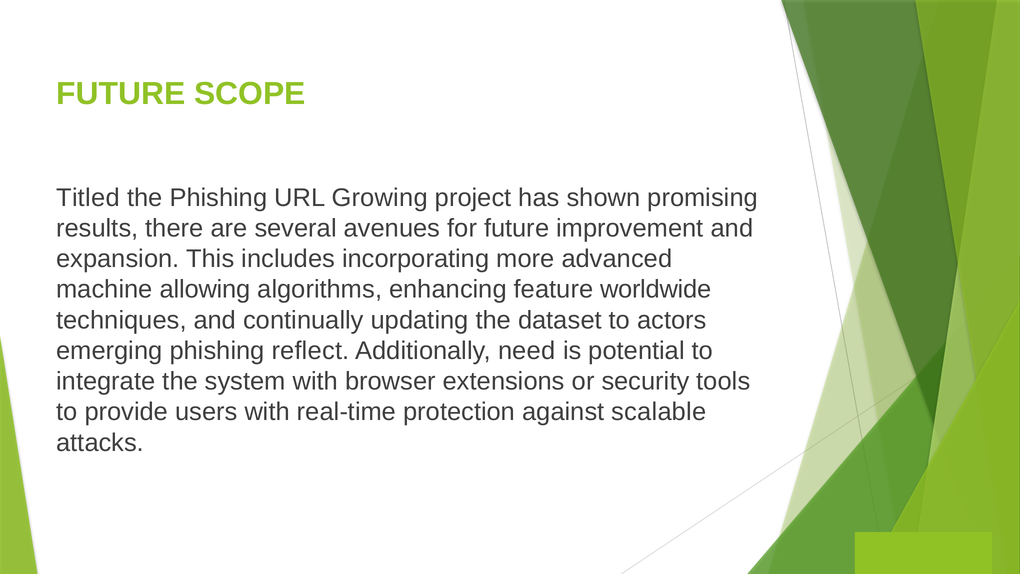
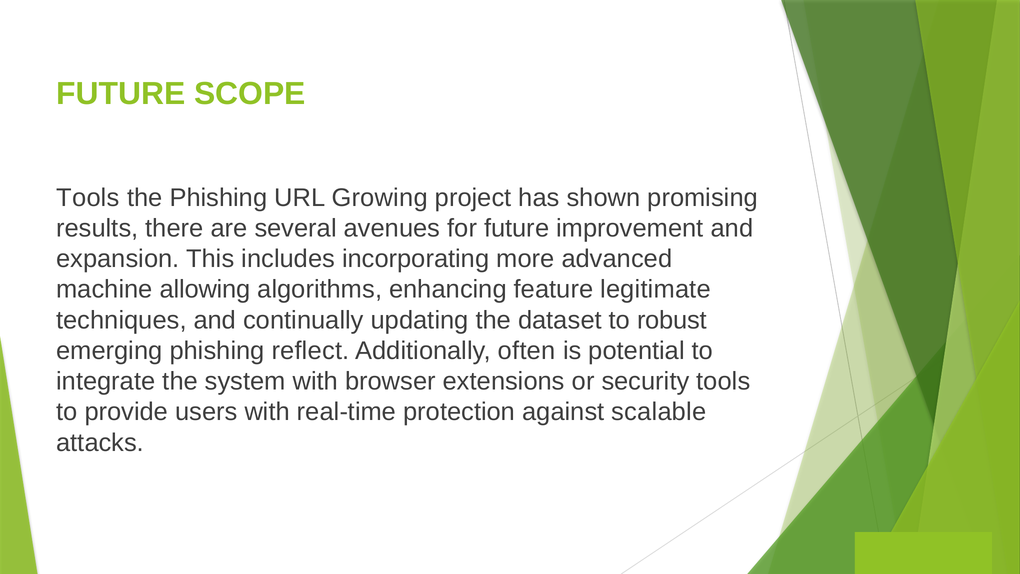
Titled: Titled -> Tools (88, 198)
worldwide: worldwide -> legitimate (656, 289)
actors: actors -> robust (672, 320)
need: need -> often (527, 351)
